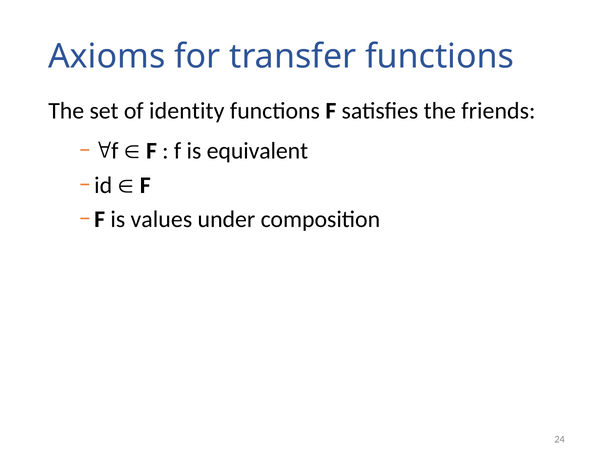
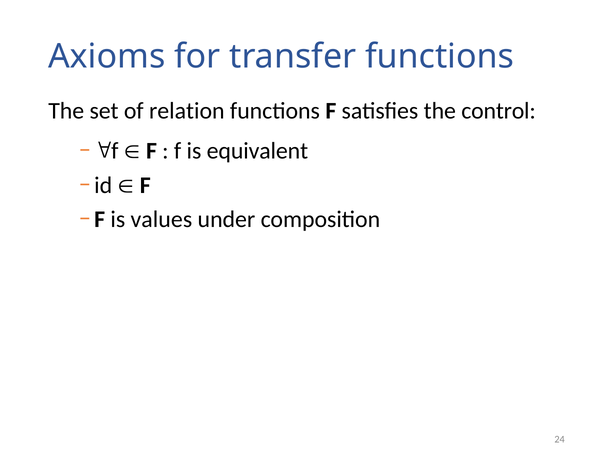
identity: identity -> relation (187, 111)
friends: friends -> control (499, 111)
